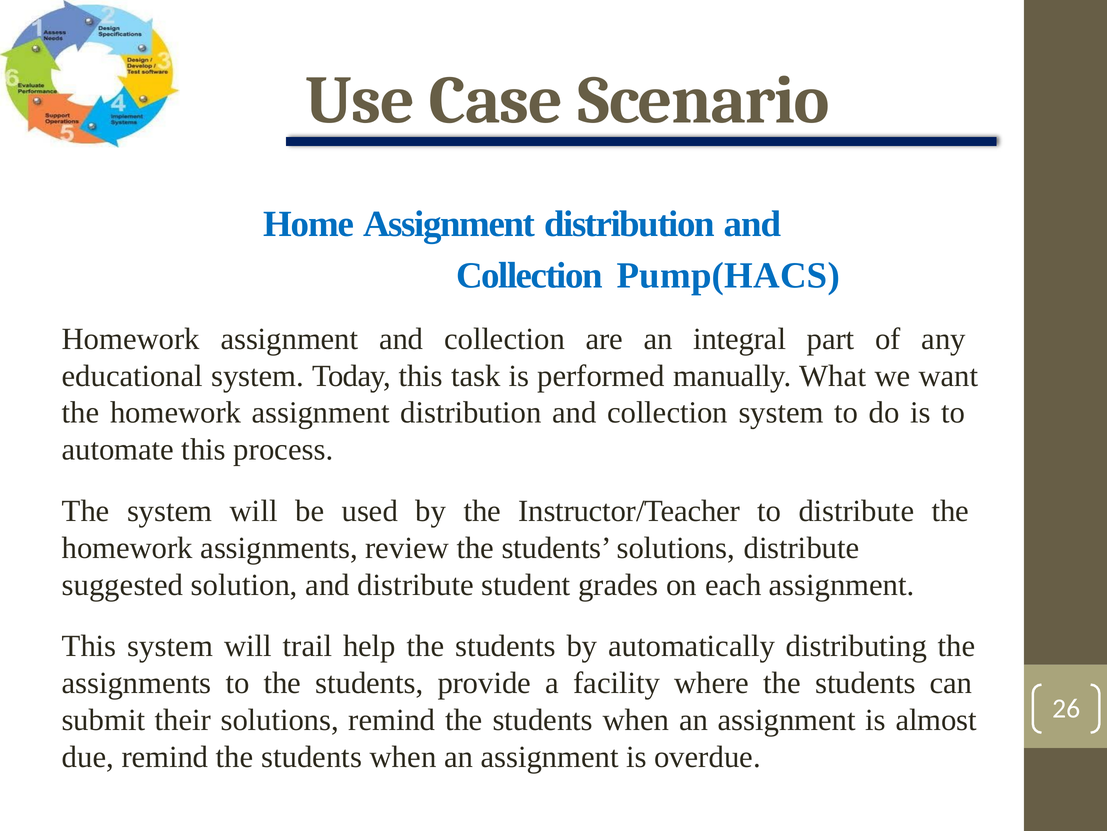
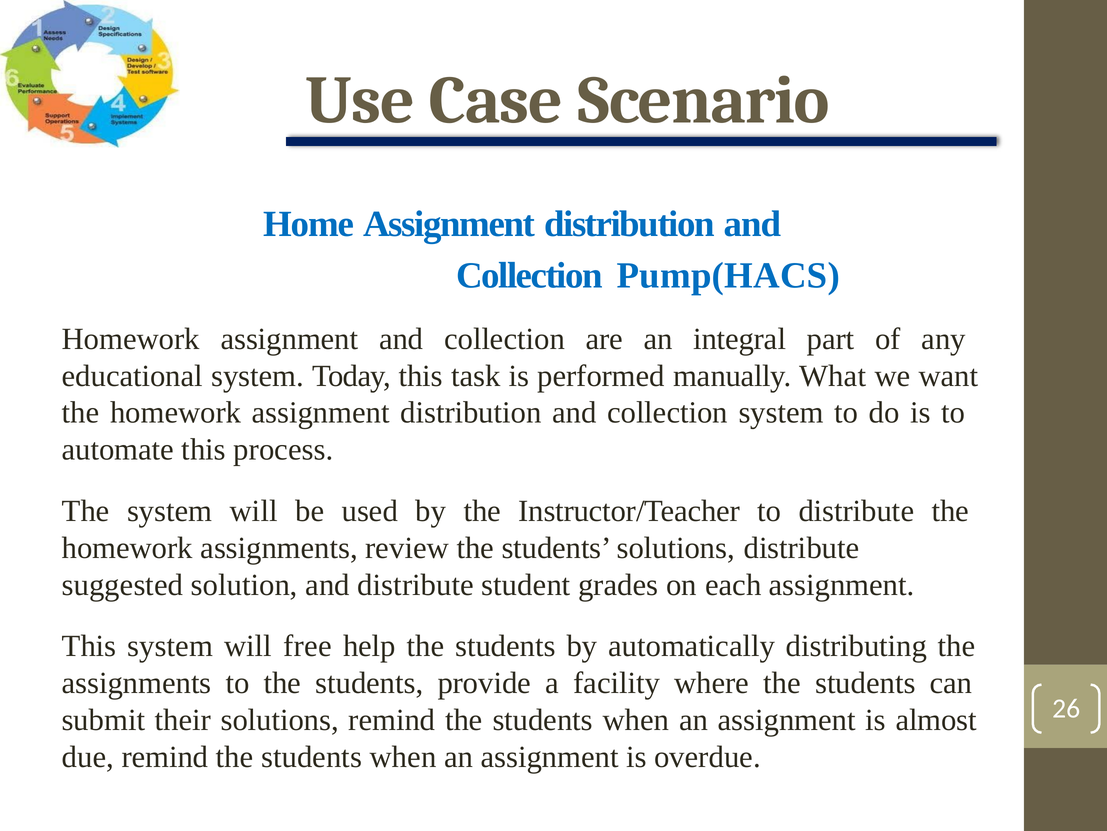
trail: trail -> free (307, 646)
